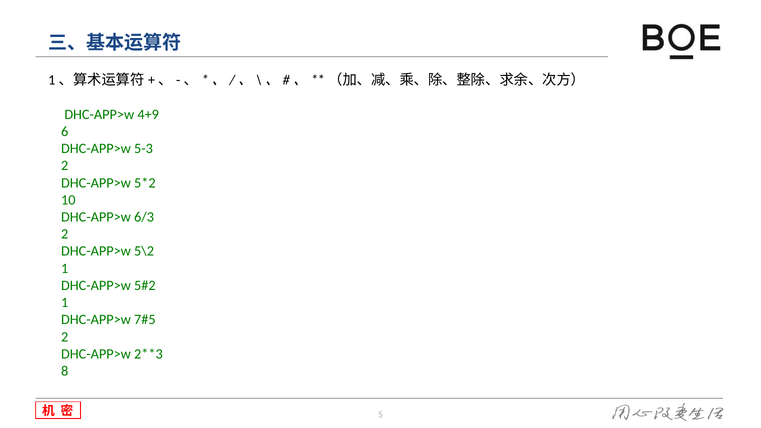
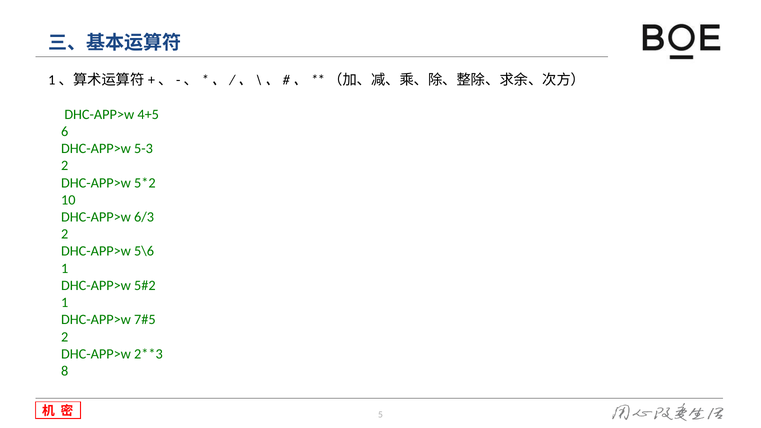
4+9: 4+9 -> 4+5 (148, 114)
5\2: 5\2 -> 5\6 (144, 251)
